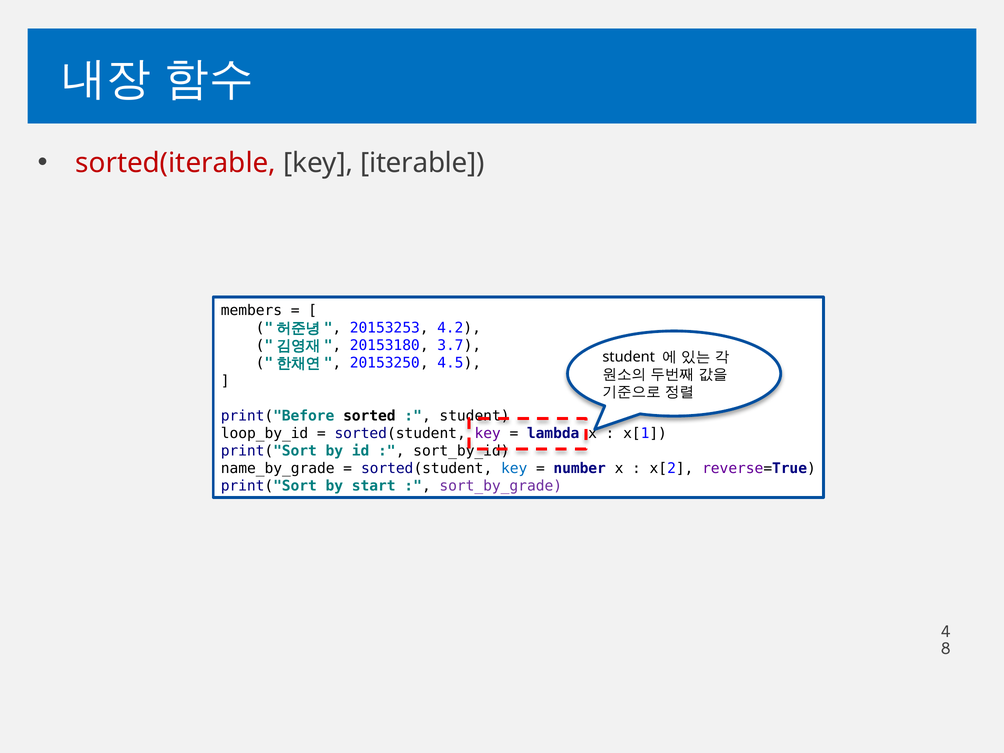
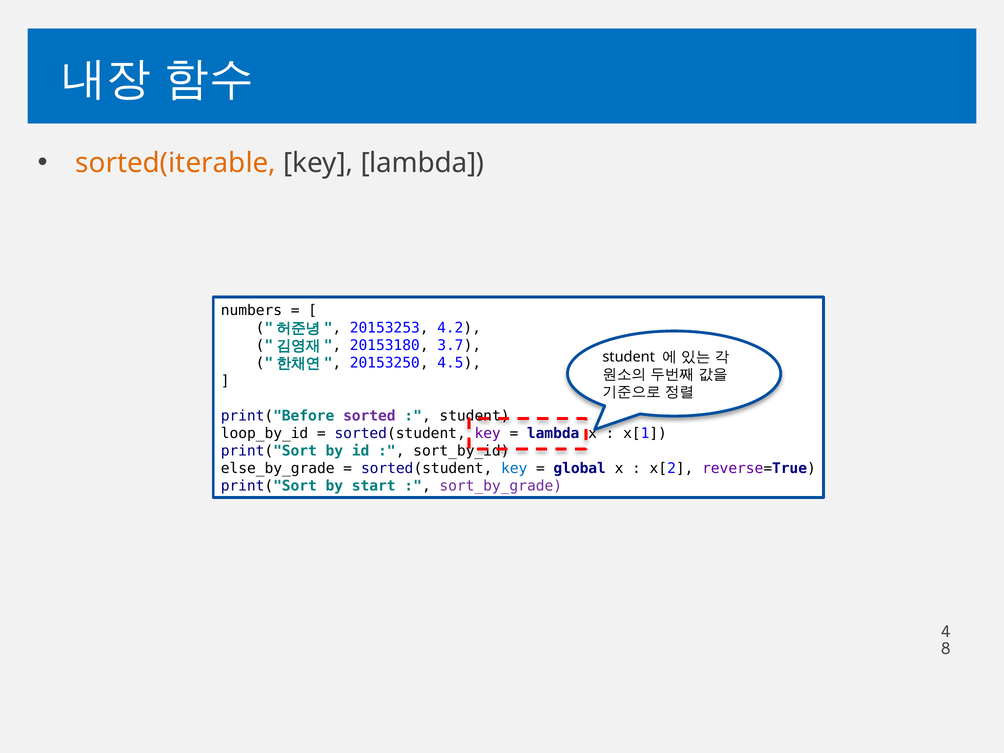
sorted(iterable colour: red -> orange (176, 163)
key iterable: iterable -> lambda (422, 163)
members: members -> numbers (251, 310)
sorted colour: black -> purple (369, 416)
name_by_grade: name_by_grade -> else_by_grade (278, 468)
number: number -> global (580, 468)
